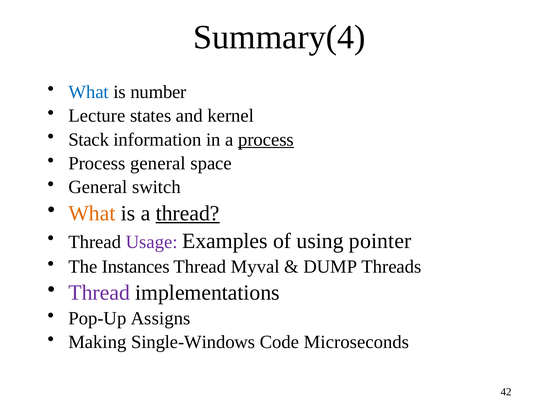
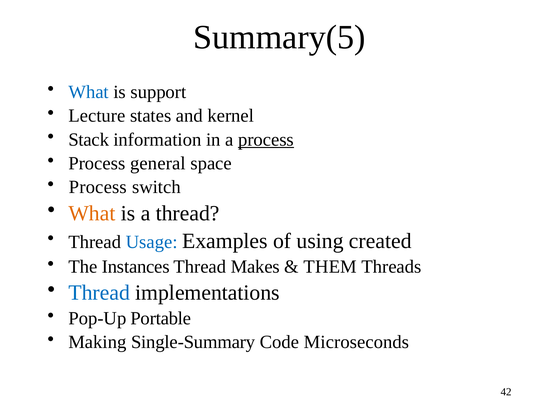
Summary(4: Summary(4 -> Summary(5 (279, 37)
number: number -> support (158, 92)
General: General -> Process (98, 187)
thread underline: present -> none (188, 213)
Usage colour: purple -> blue (152, 242)
pointer: pointer -> created (380, 241)
Myval: Myval -> Makes (255, 267)
DUMP: DUMP -> THEM (330, 267)
Thread colour: purple -> blue (99, 293)
Assigns: Assigns -> Portable (161, 318)
Single-Windows: Single-Windows -> Single-Summary (193, 342)
